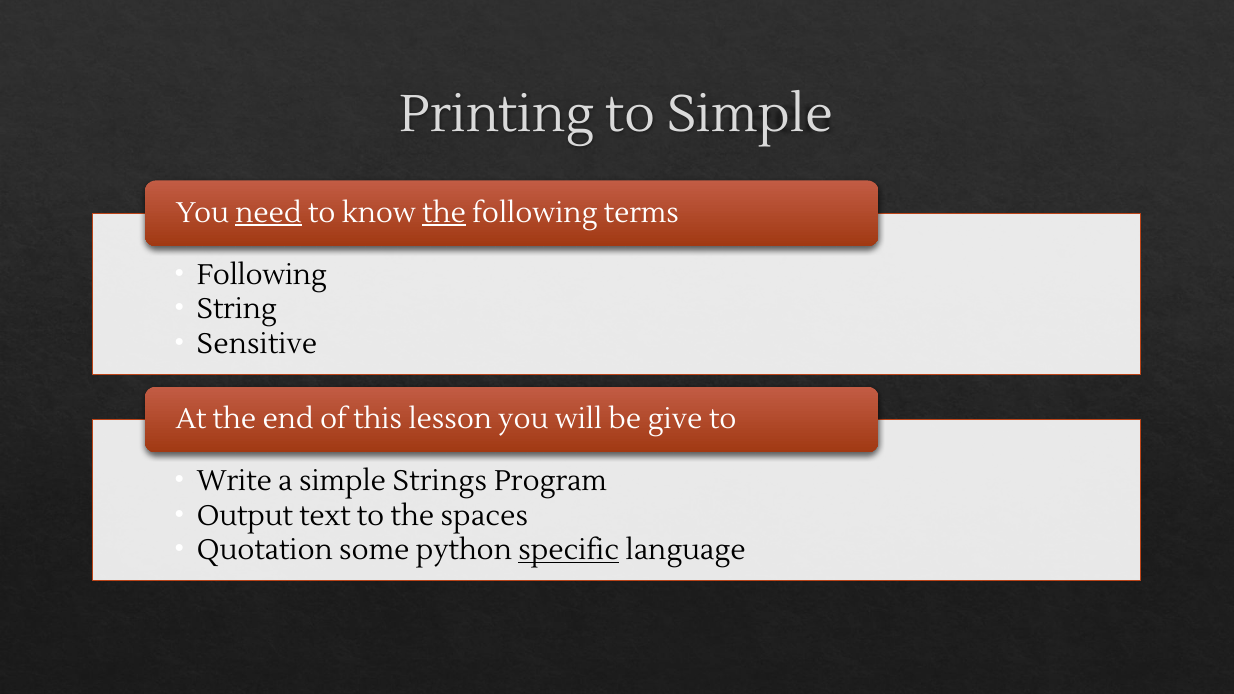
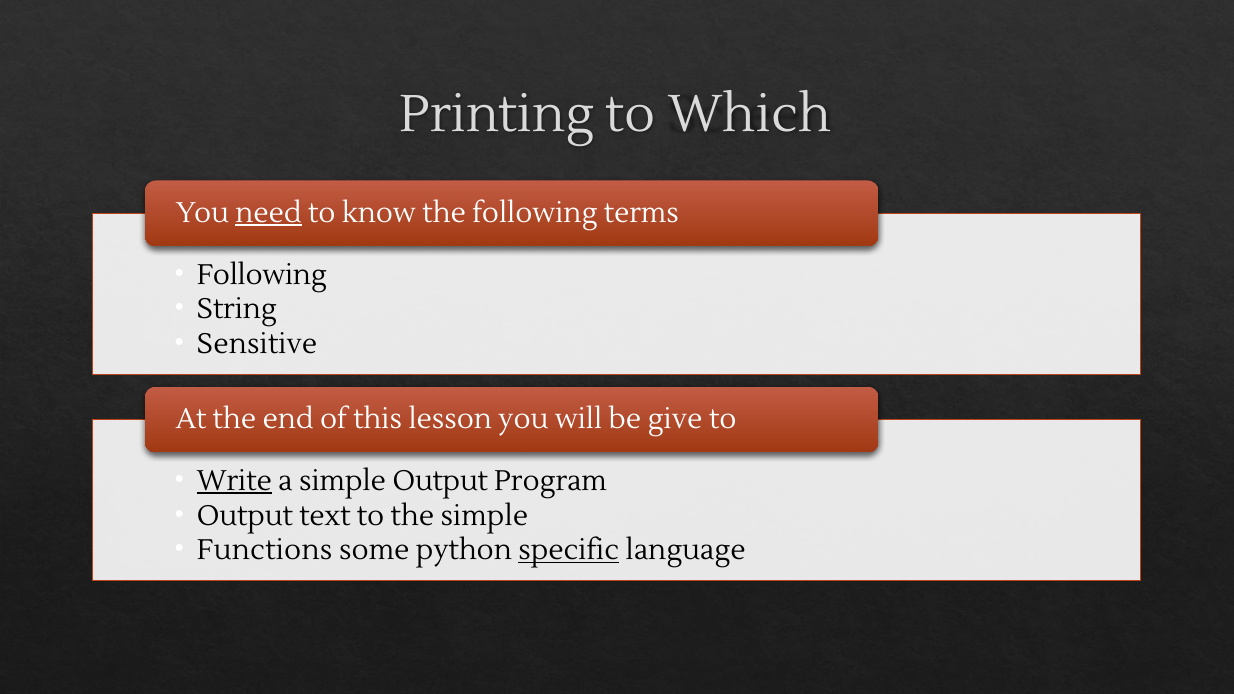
to Simple: Simple -> Which (750, 114)
the underline: present -> none (444, 213)
Write underline: none -> present (234, 481)
simple Strings: Strings -> Output (440, 481)
the spaces: spaces -> simple (484, 516)
Quotation: Quotation -> Functions (265, 551)
